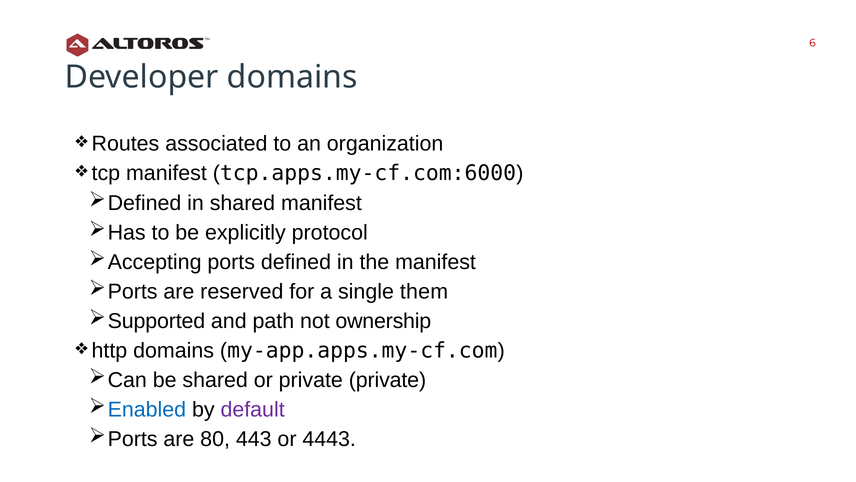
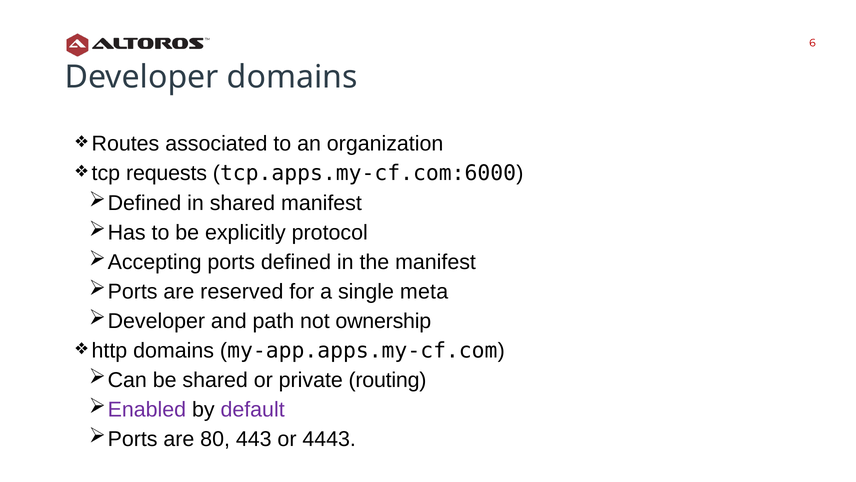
tcp manifest: manifest -> requests (167, 173)
them: them -> meta (424, 291)
Supported: Supported -> Developer (156, 321)
private private: private -> routing (387, 380)
Enabled colour: blue -> purple (147, 409)
